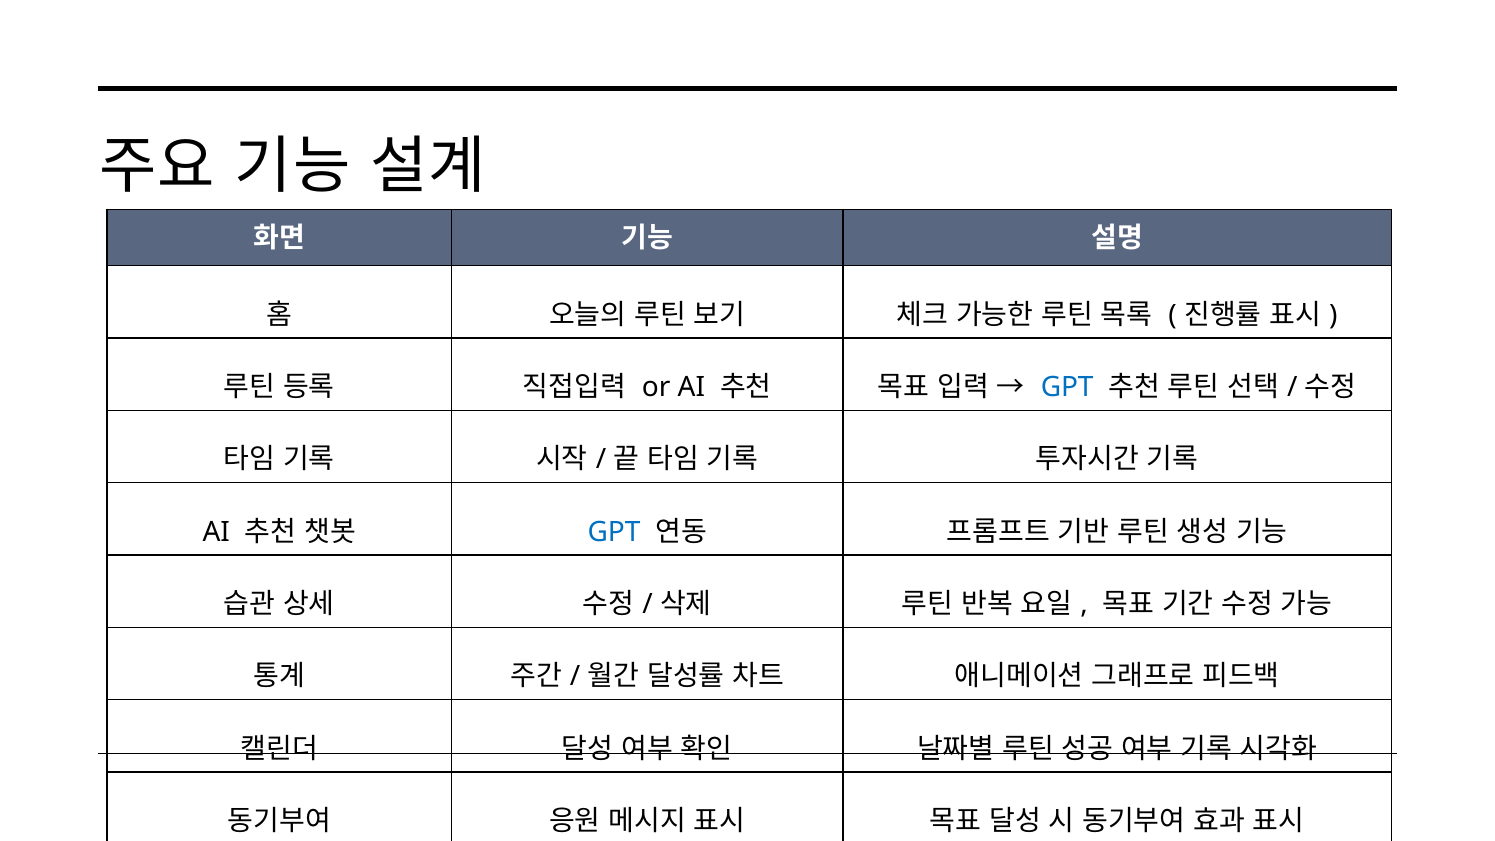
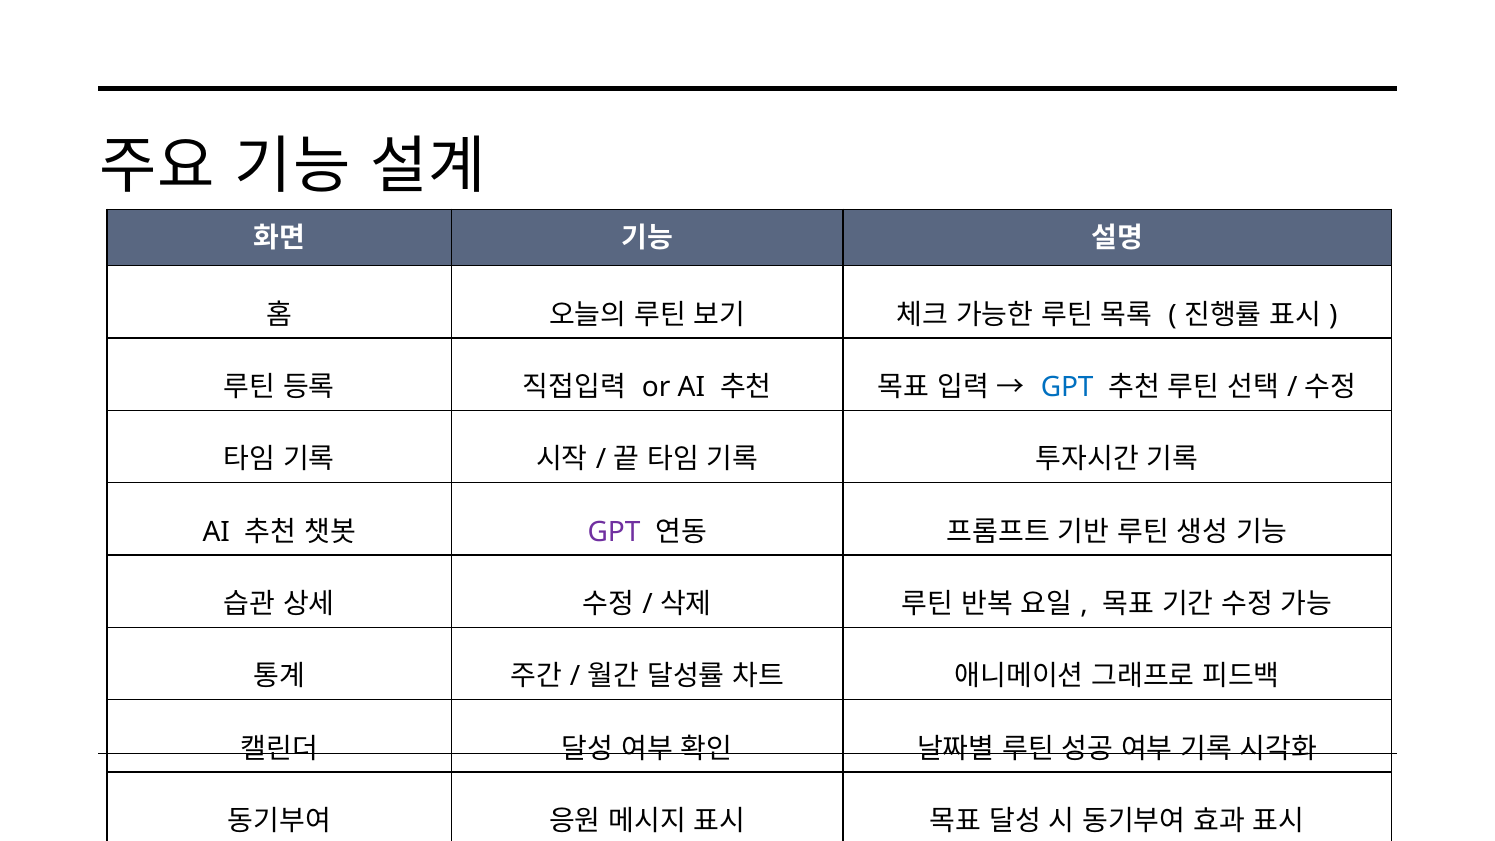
GPT colour: blue -> purple (614, 532)
